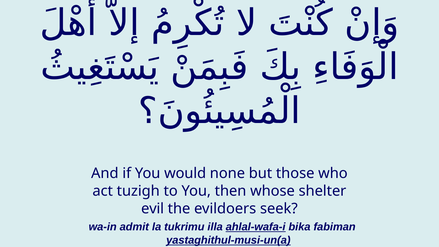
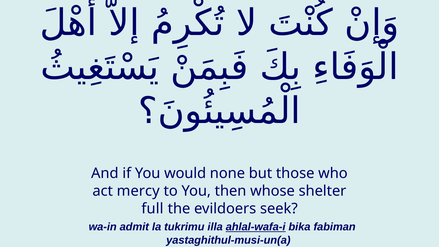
tuzigh: tuzigh -> mercy (138, 191)
evil: evil -> full (152, 208)
yastaghithul-musi-un(a underline: present -> none (228, 240)
